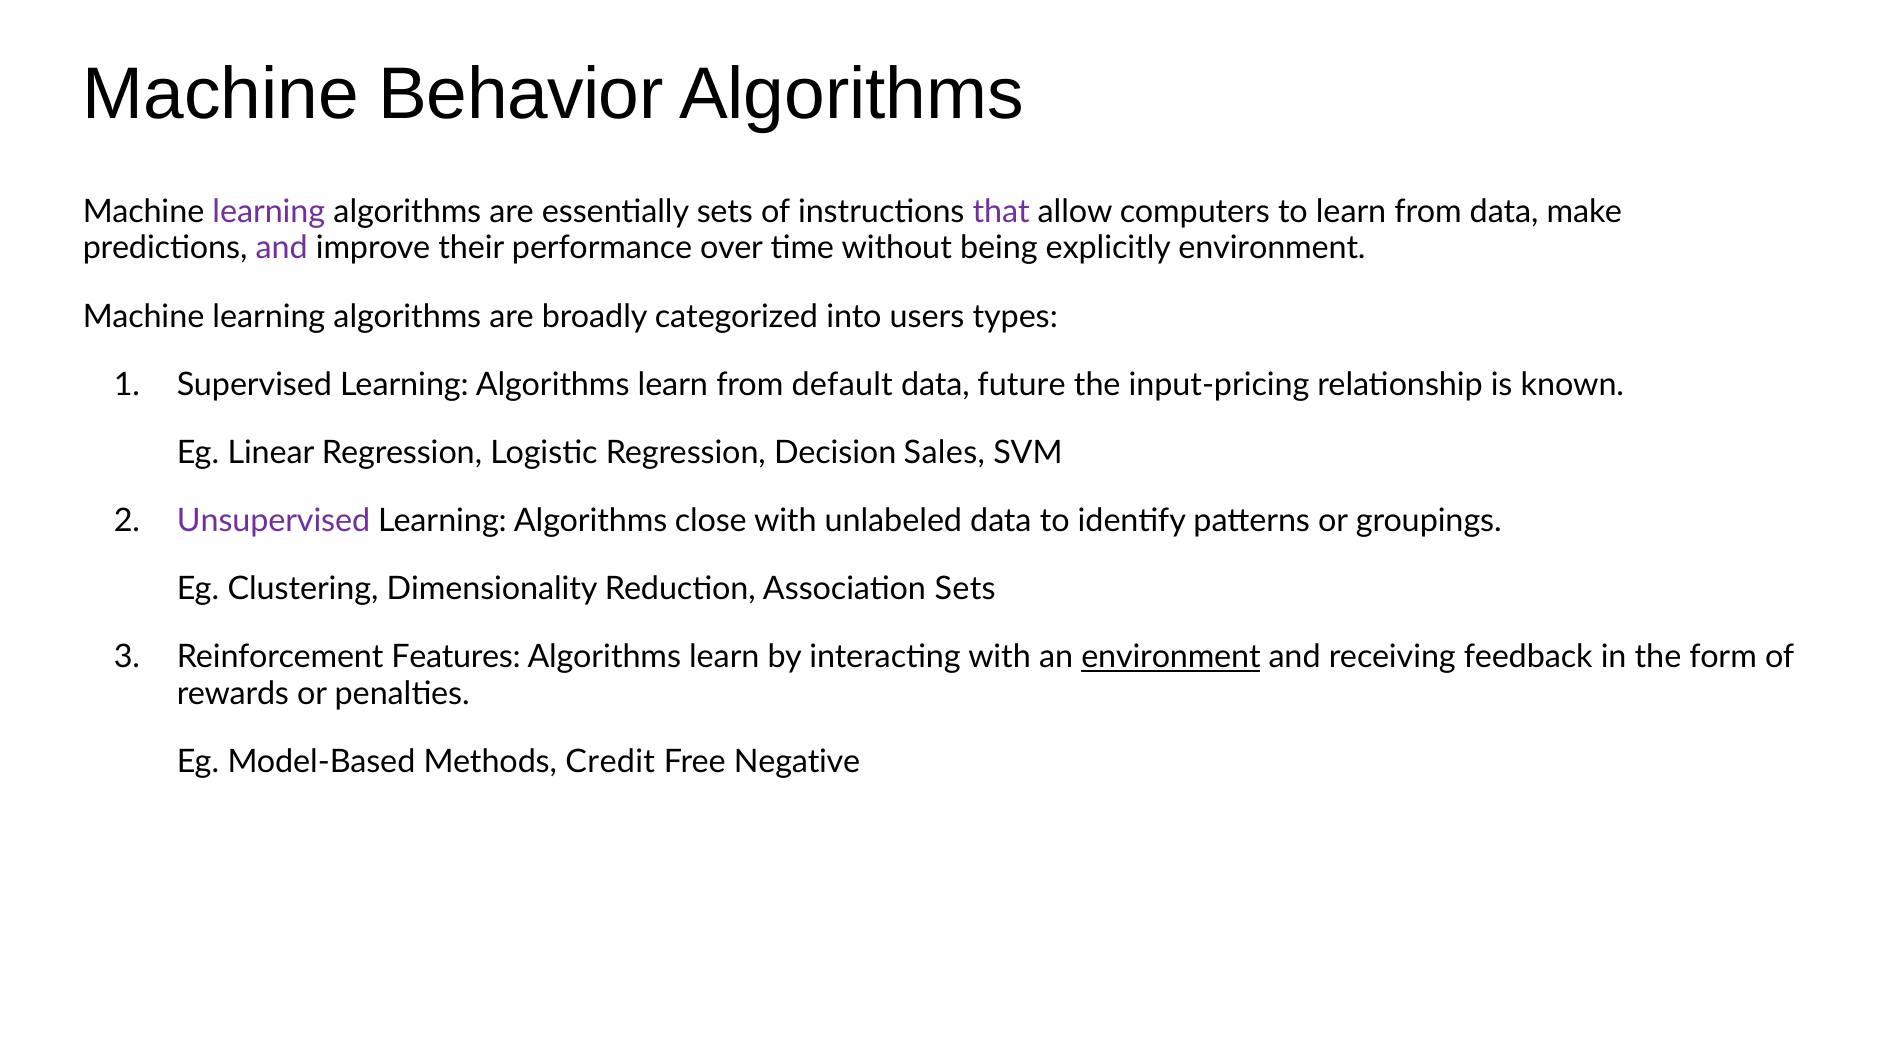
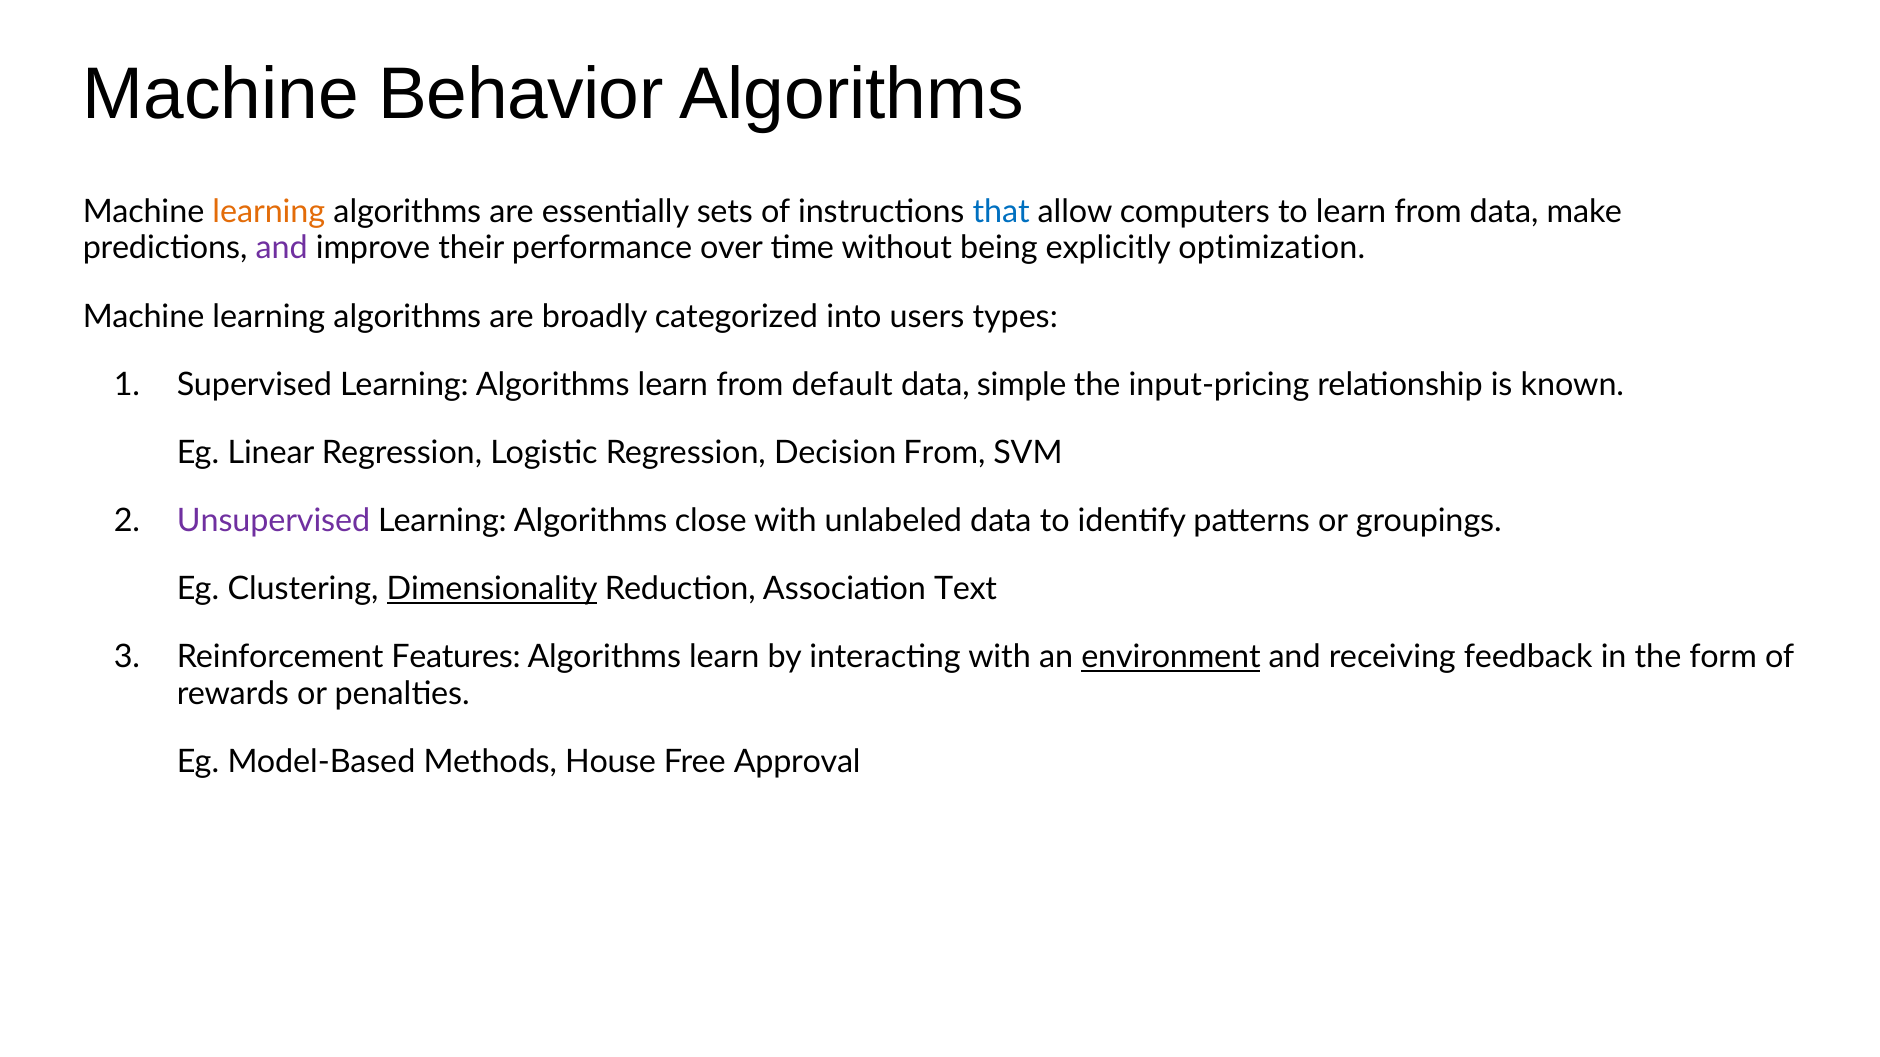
learning colour: purple -> orange (269, 212)
that colour: purple -> blue (1001, 212)
explicitly environment: environment -> optimization (1272, 248)
future: future -> simple (1022, 385)
Decision Sales: Sales -> From (945, 453)
Dimensionality underline: none -> present (492, 589)
Association Sets: Sets -> Text (965, 589)
Credit: Credit -> House (611, 762)
Negative: Negative -> Approval (797, 762)
